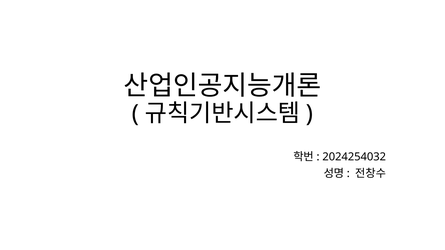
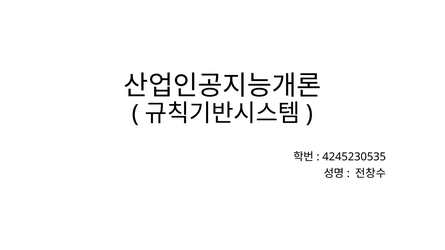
2024254032: 2024254032 -> 4245230535 (354, 157)
